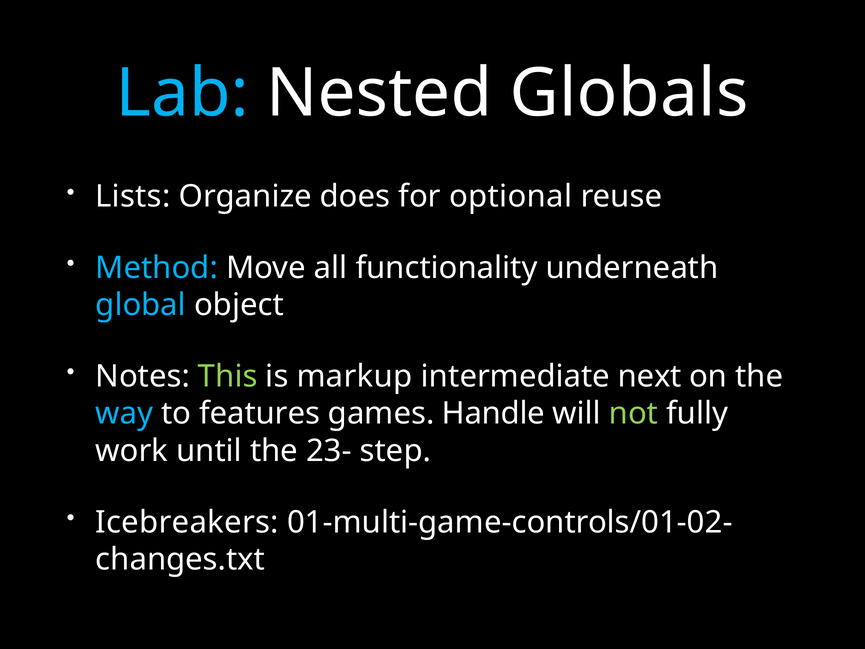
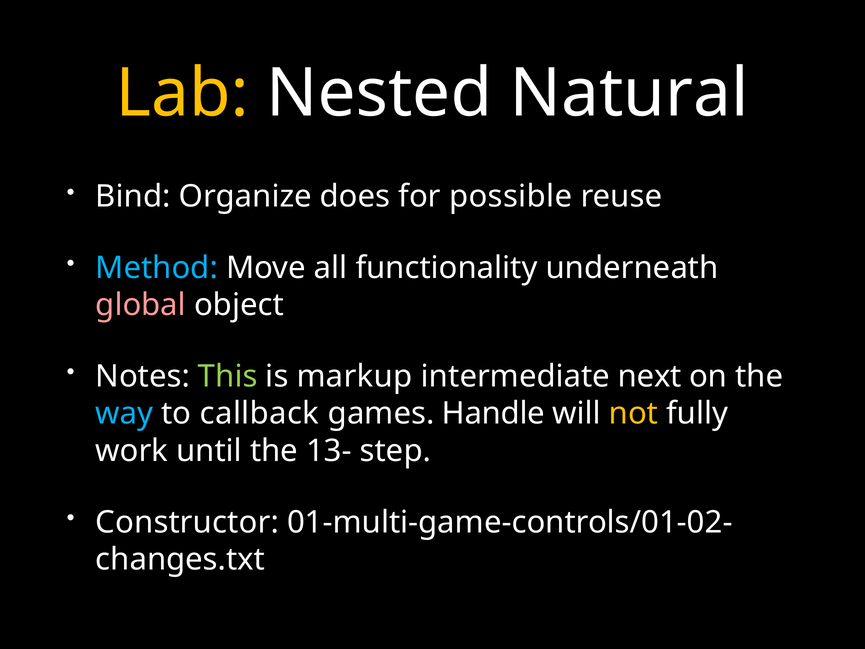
Lab colour: light blue -> yellow (182, 93)
Globals: Globals -> Natural (629, 93)
Lists: Lists -> Bind (133, 197)
optional: optional -> possible (511, 197)
global colour: light blue -> pink (141, 305)
features: features -> callback (259, 414)
not colour: light green -> yellow (634, 414)
23-: 23- -> 13- (329, 451)
Icebreakers: Icebreakers -> Constructor (187, 522)
